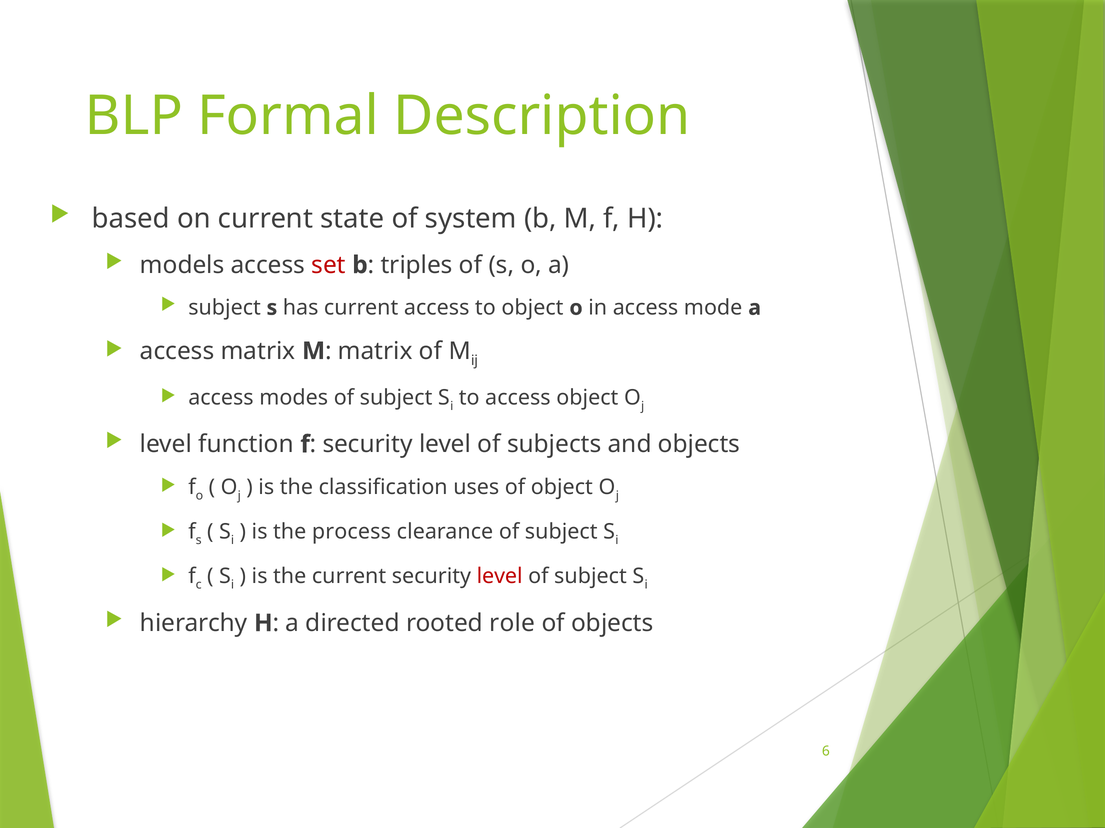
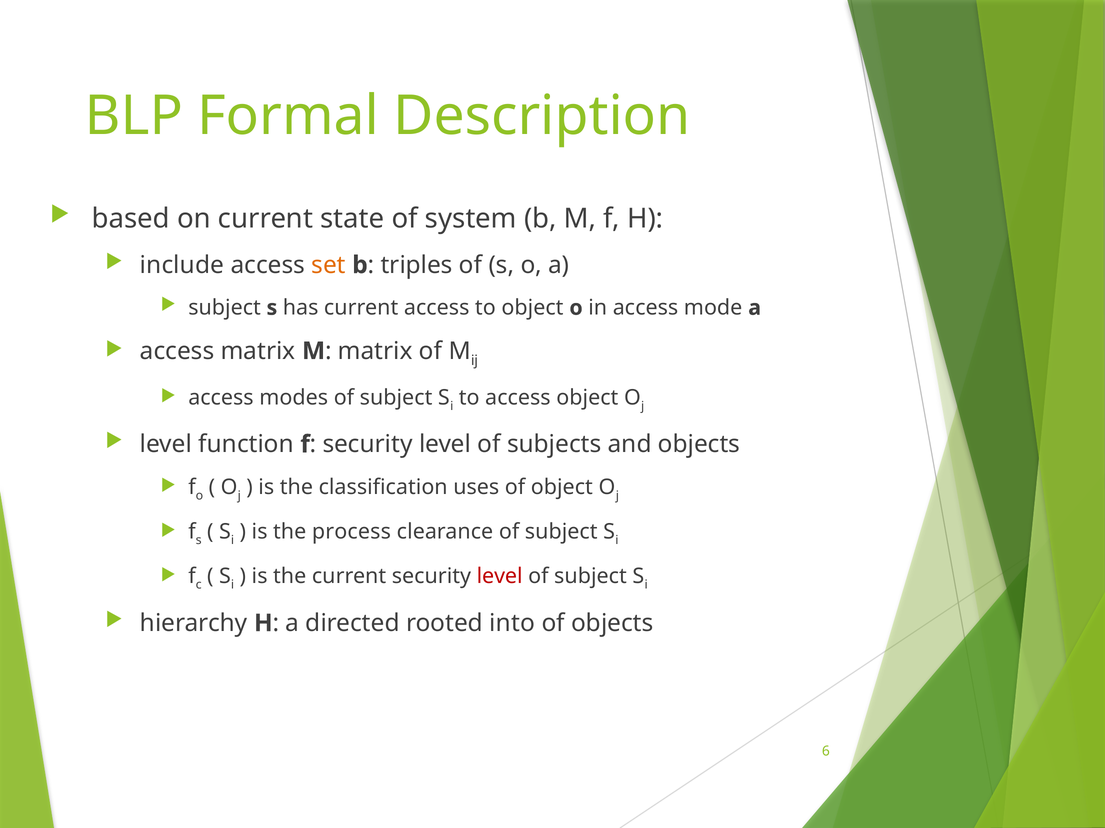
models: models -> include (182, 265)
set colour: red -> orange (329, 265)
role: role -> into (512, 624)
